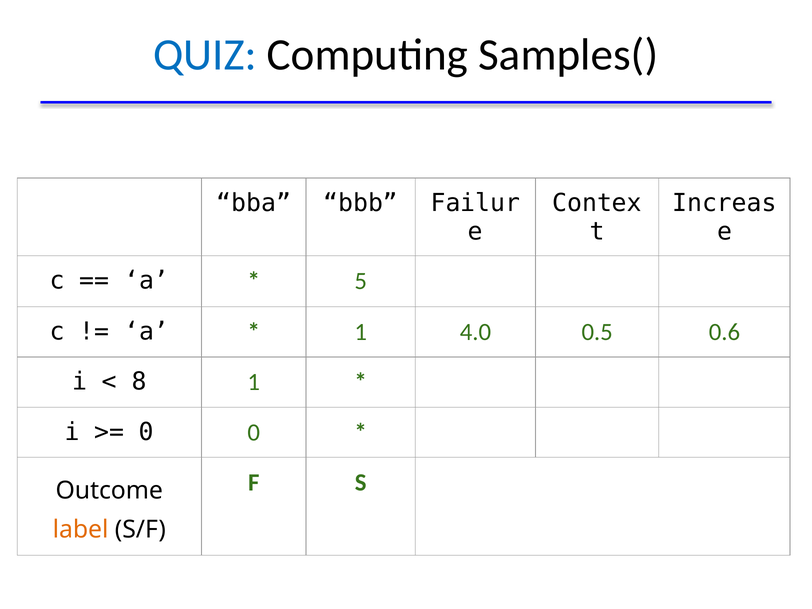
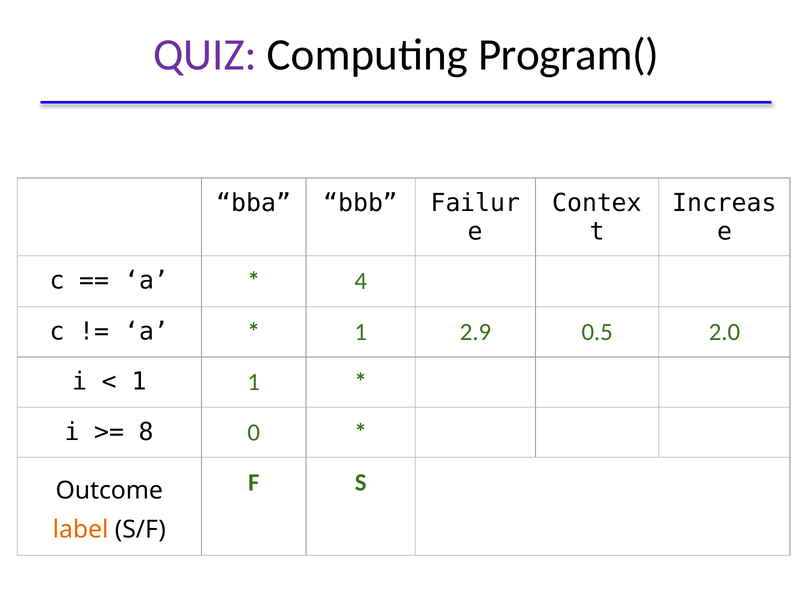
QUIZ colour: blue -> purple (205, 55)
Samples(: Samples( -> Program( (569, 55)
5: 5 -> 4 (361, 281)
4.0: 4.0 -> 2.9 (475, 332)
0.6: 0.6 -> 2.0 (724, 332)
8: 8 -> 1 (139, 382)
0: 0 -> 8 (146, 432)
